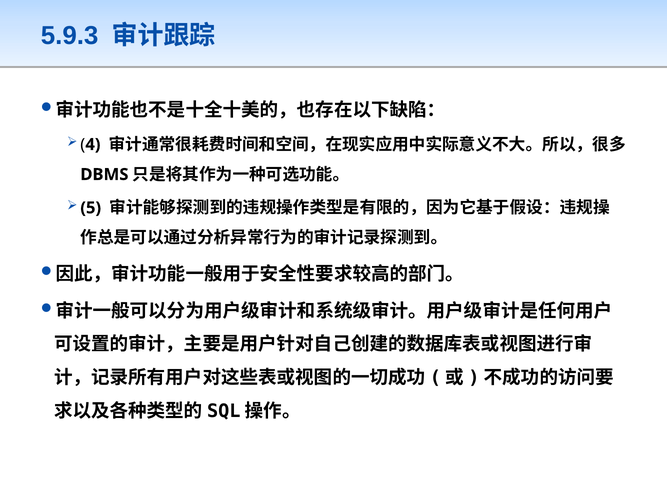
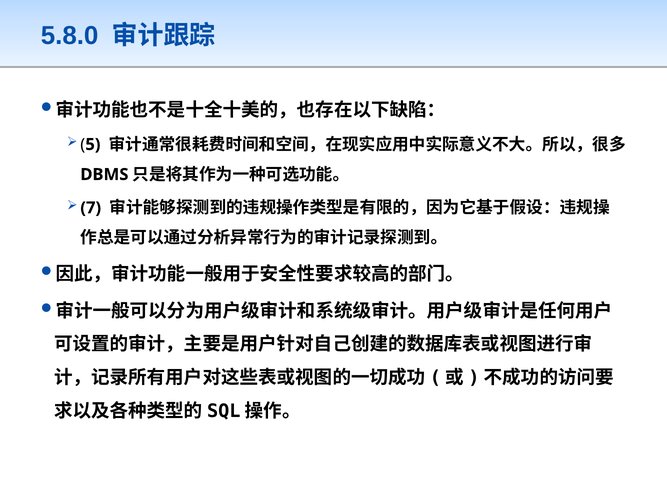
5.9.3: 5.9.3 -> 5.8.0 (70, 36)
4: 4 -> 5 (93, 145)
5: 5 -> 7 (91, 208)
